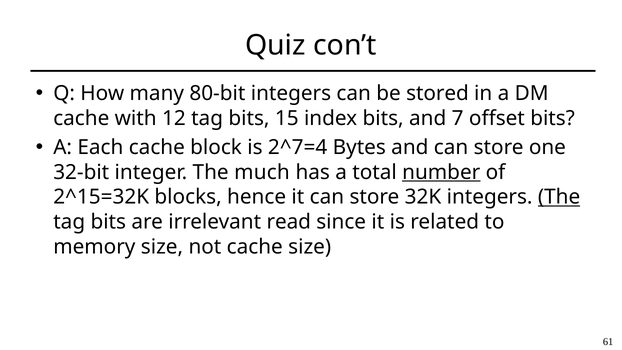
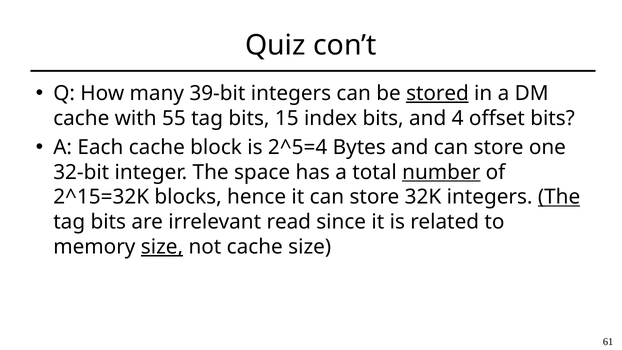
80-bit: 80-bit -> 39-bit (217, 93)
stored underline: none -> present (437, 93)
12: 12 -> 55 (174, 118)
7: 7 -> 4 (458, 118)
2^7=4: 2^7=4 -> 2^5=4 (298, 147)
much: much -> space (262, 172)
size underline: none -> present (162, 247)
